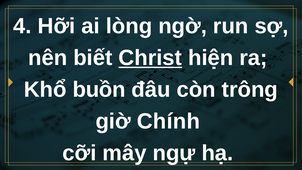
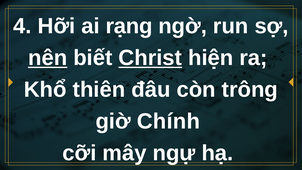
lòng: lòng -> rạng (129, 26)
nên underline: none -> present (48, 58)
buồn: buồn -> thiên (99, 89)
